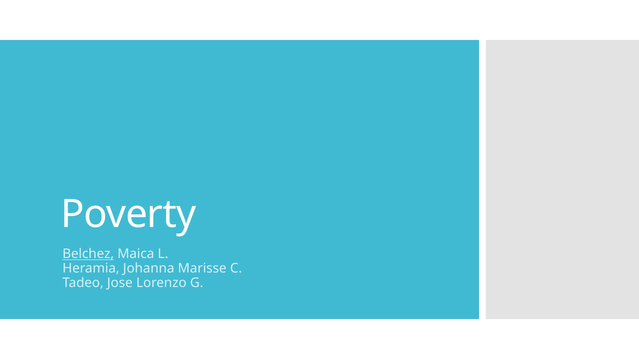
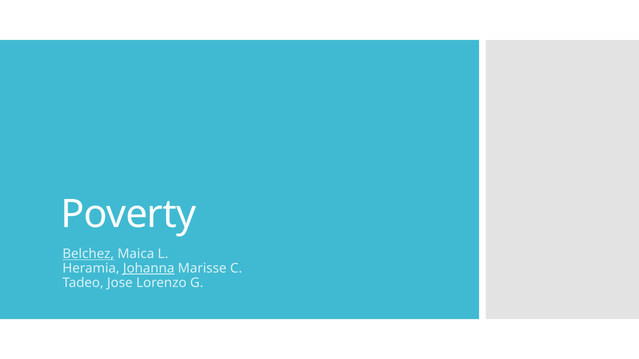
Johanna underline: none -> present (149, 269)
